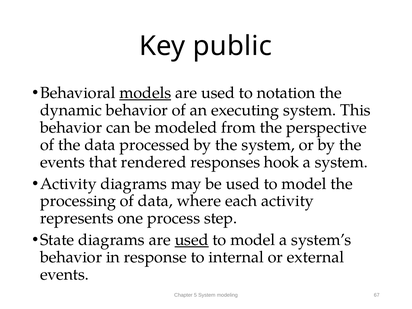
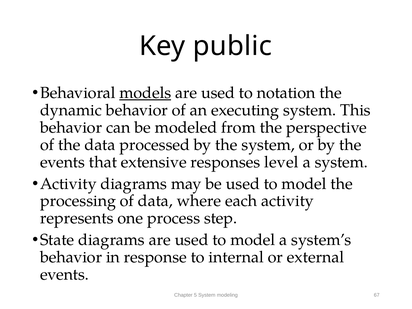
rendered: rendered -> extensive (154, 162)
hook: hook -> level (281, 162)
used underline: present -> none (192, 240)
